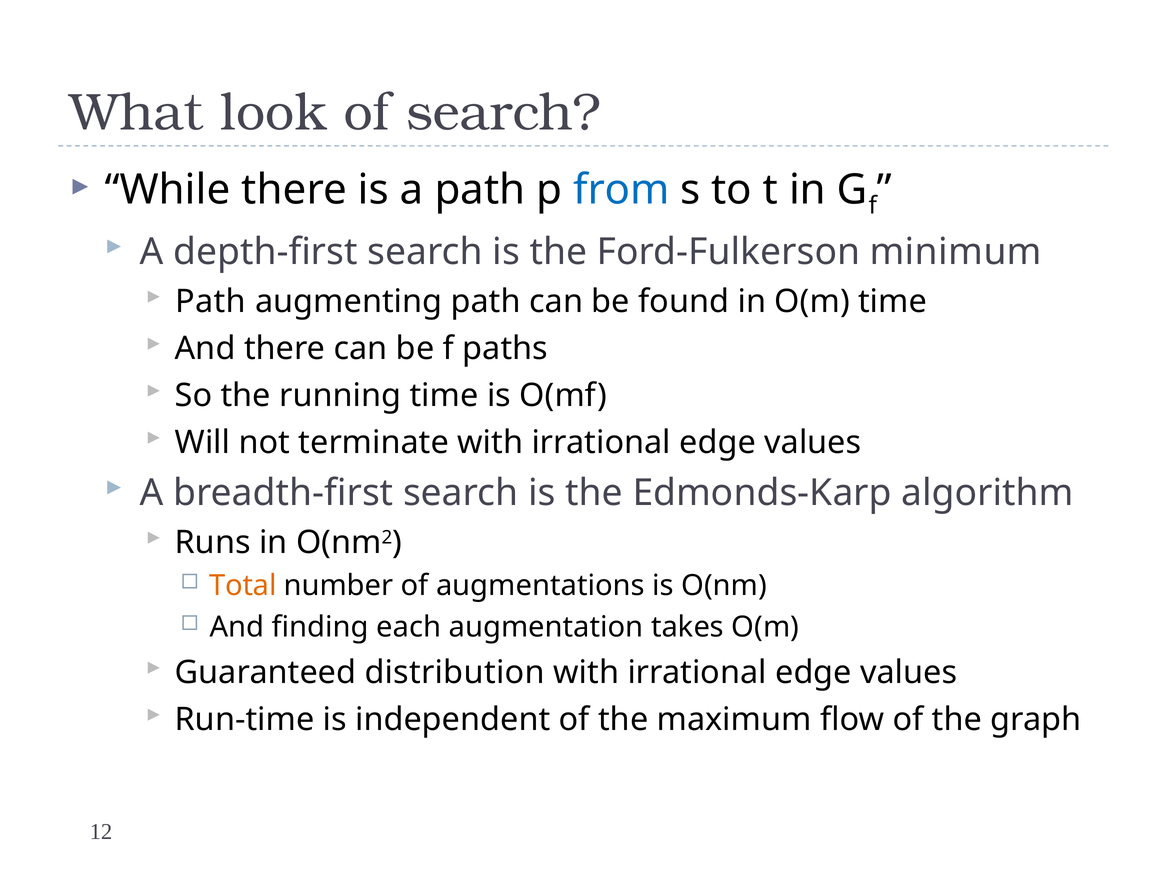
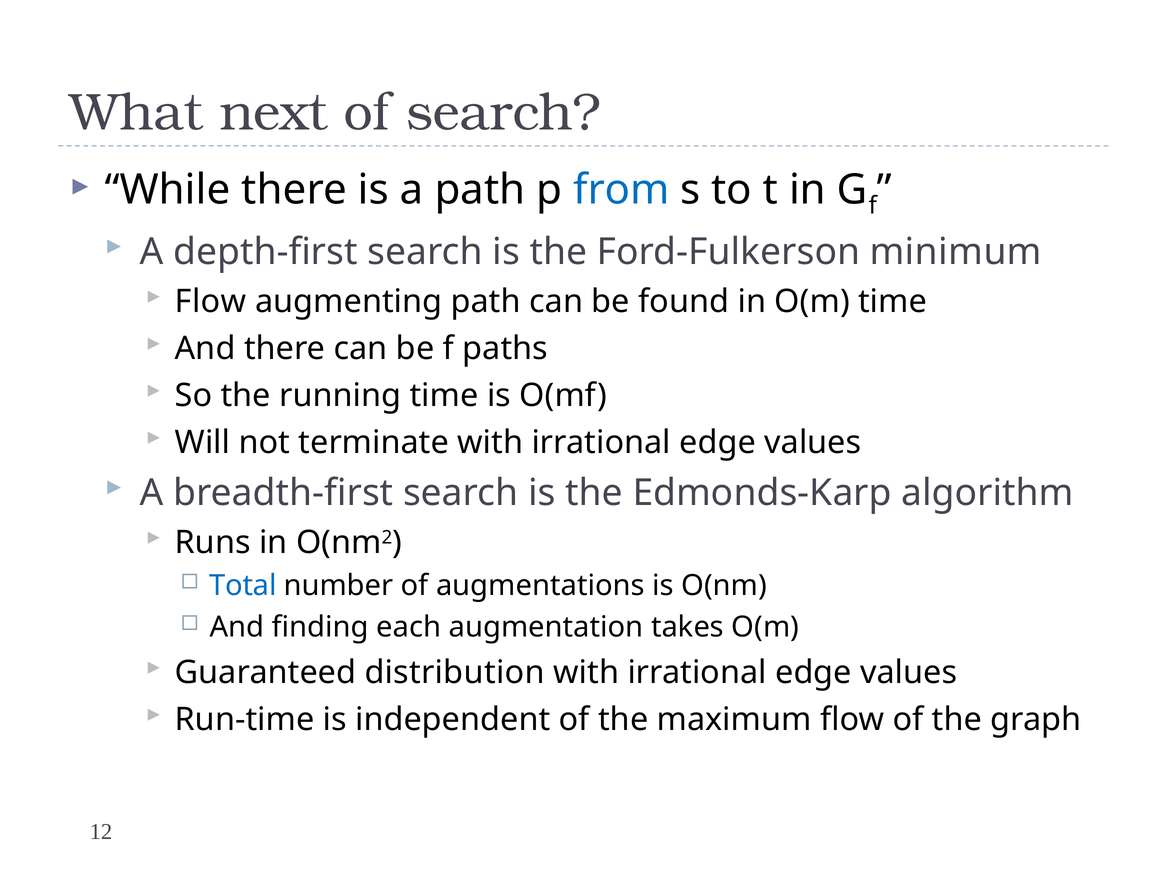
look: look -> next (274, 113)
Path: Path -> Flow (211, 302)
Total colour: orange -> blue (243, 586)
